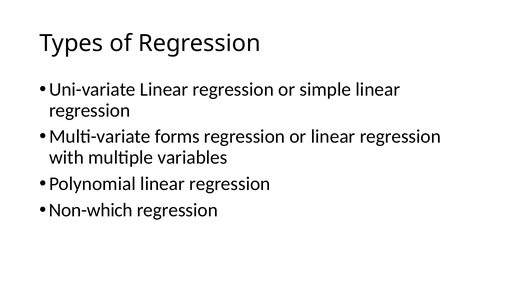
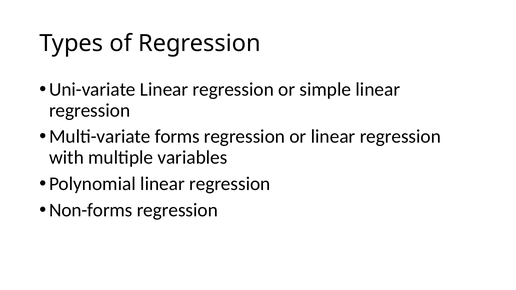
Non-which: Non-which -> Non-forms (91, 210)
